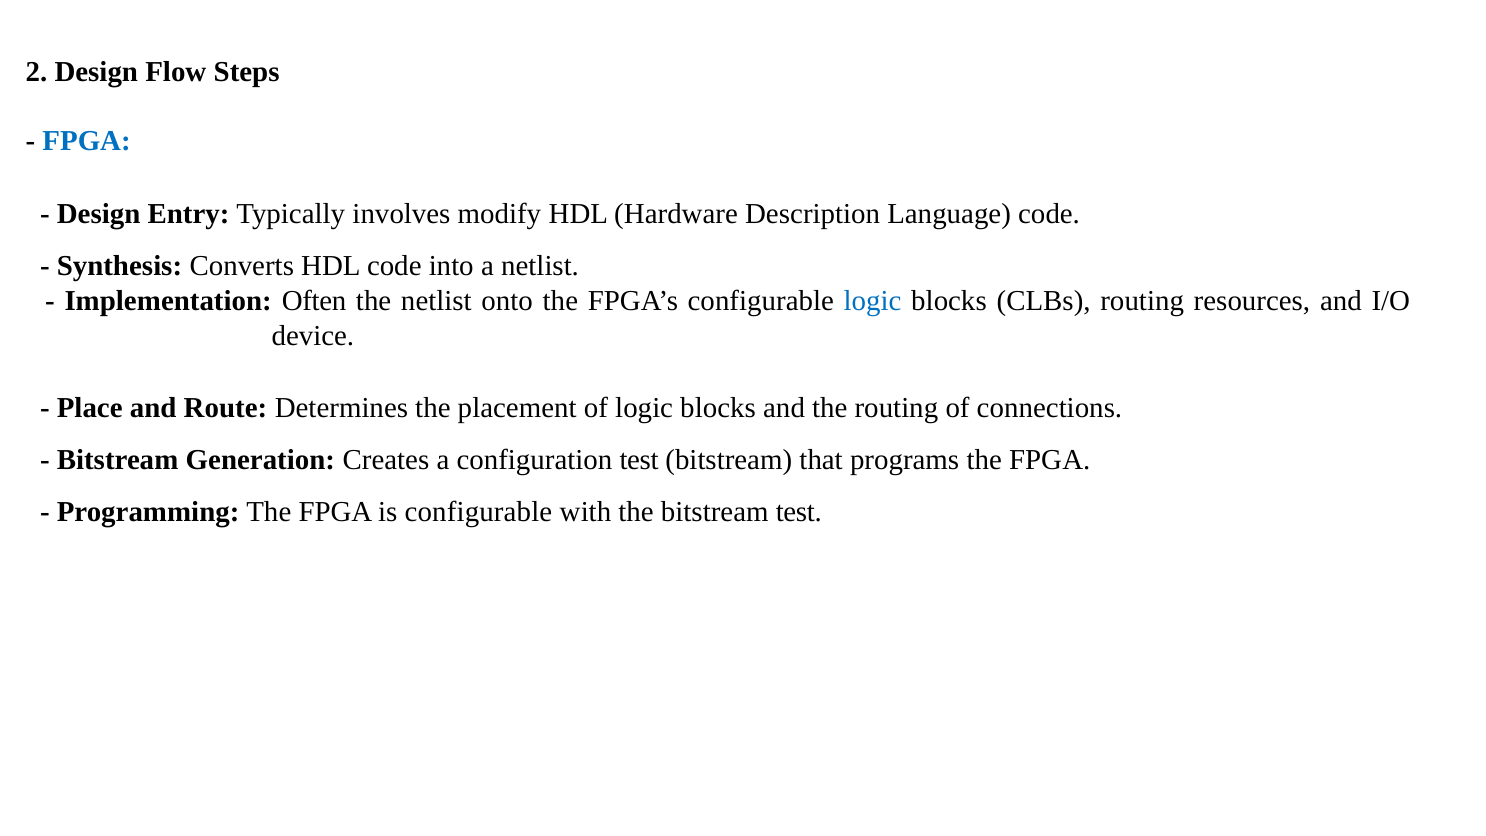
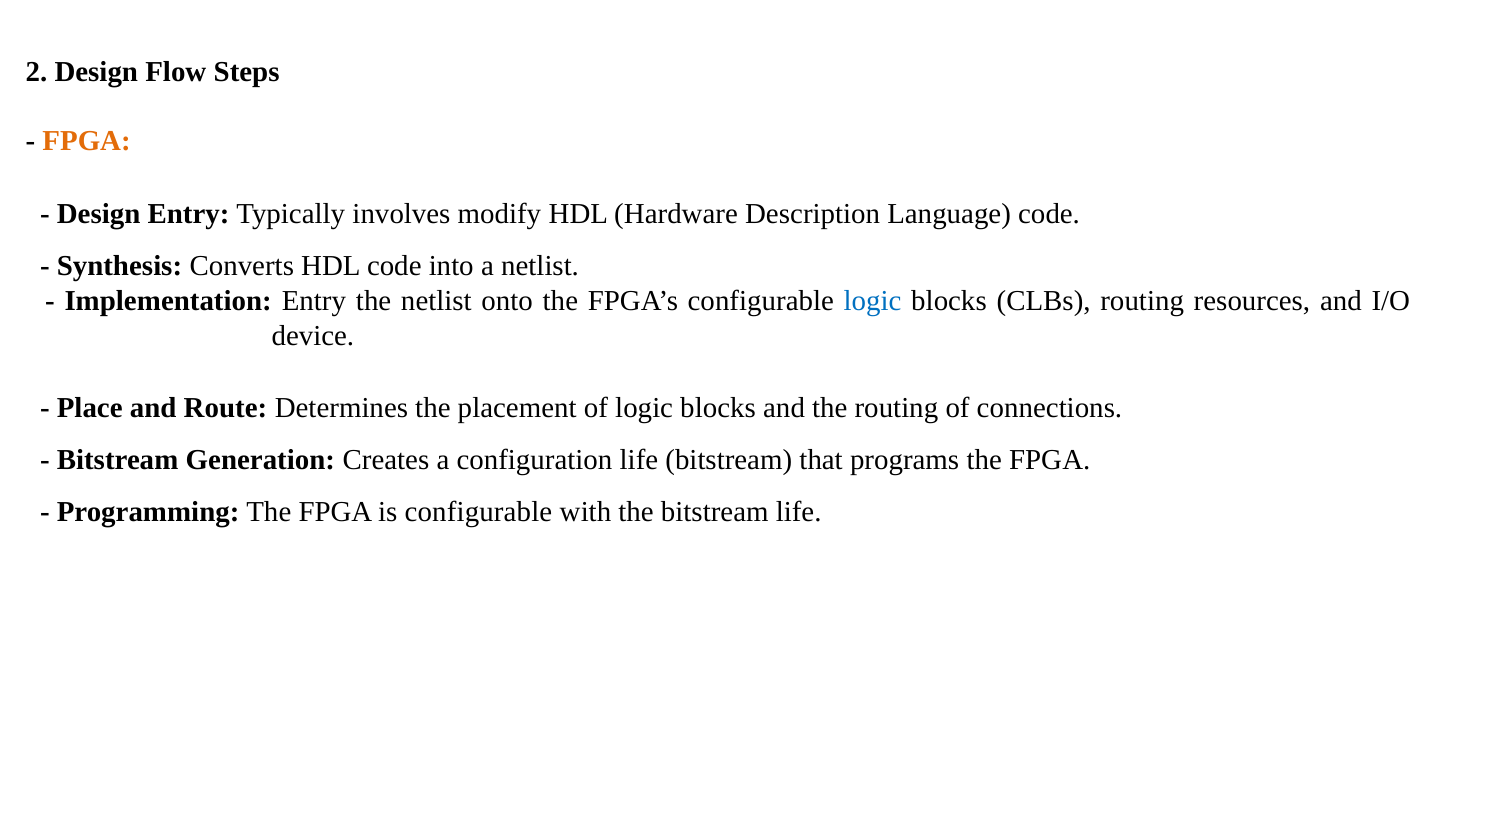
FPGA colour: blue -> orange (87, 141)
Implementation Often: Often -> Entry (314, 301)
configuration test: test -> life (639, 460)
bitstream test: test -> life (799, 512)
